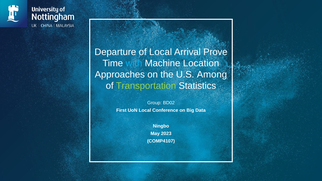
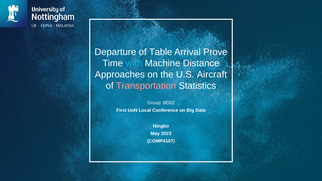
of Local: Local -> Table (161, 52)
Location: Location -> Distance (201, 63)
Among: Among -> Aircraft (212, 75)
Transportation colour: light green -> pink (146, 86)
